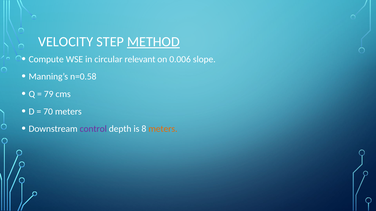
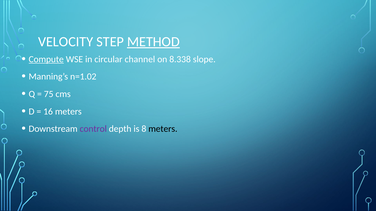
Compute underline: none -> present (46, 59)
relevant: relevant -> channel (140, 59)
0.006: 0.006 -> 8.338 (180, 59)
n=0.58: n=0.58 -> n=1.02 (83, 77)
79: 79 -> 75 (49, 94)
70: 70 -> 16 (48, 112)
meters colour: orange -> black (163, 129)
